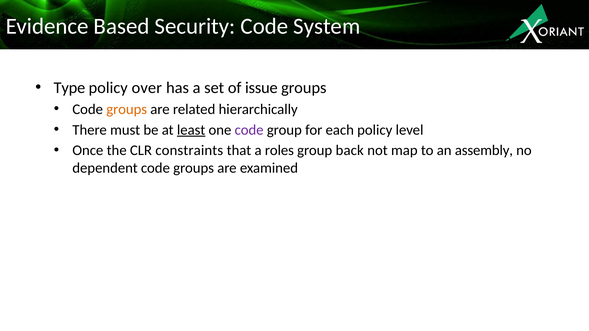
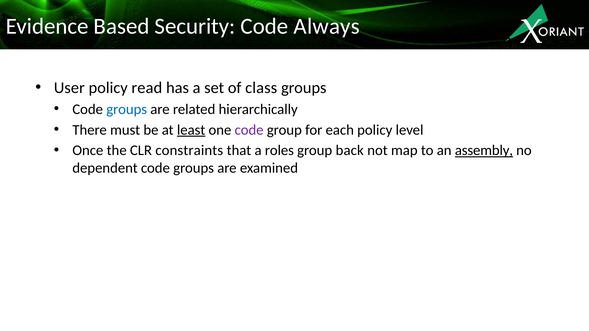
System: System -> Always (327, 26)
Type: Type -> User (69, 88)
over: over -> read (147, 88)
issue: issue -> class (261, 88)
groups colour: orange -> blue (127, 109)
assembly underline: none -> present (484, 151)
